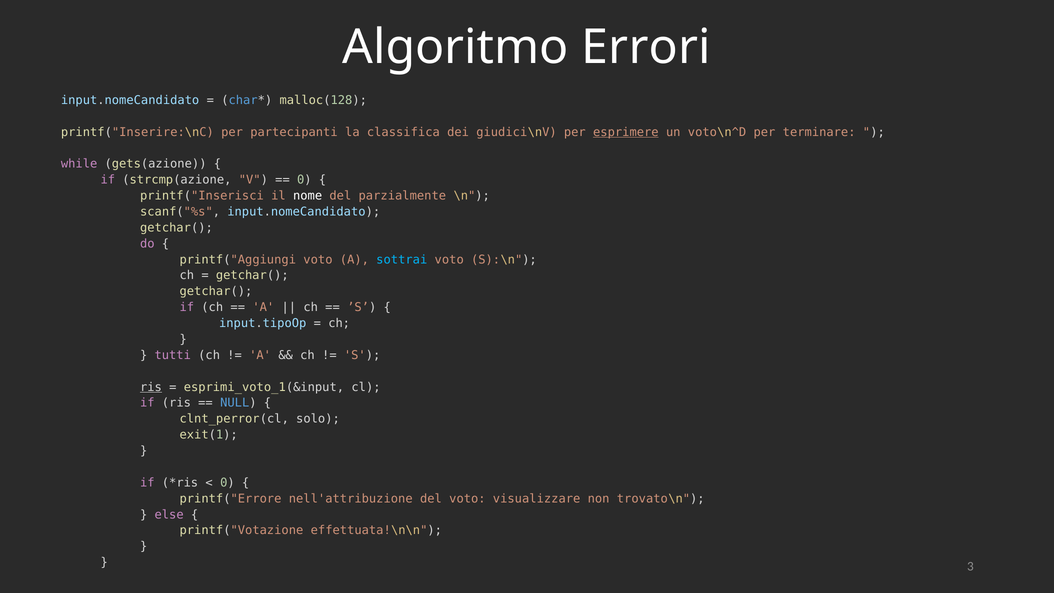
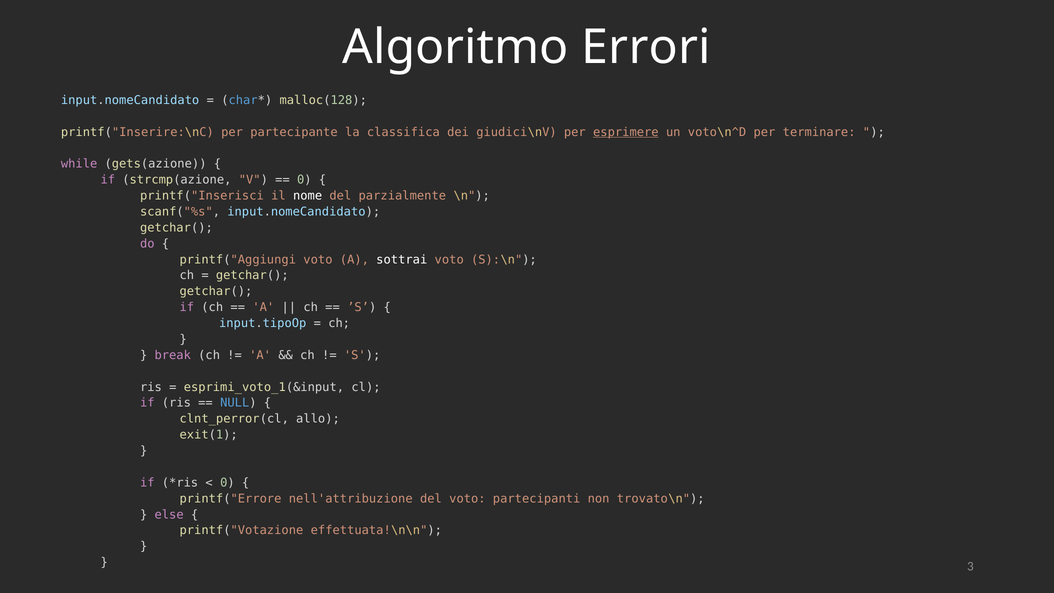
partecipanti: partecipanti -> partecipante (294, 132)
sottrai colour: light blue -> white (402, 259)
tutti: tutti -> break (173, 355)
ris underline: present -> none (151, 387)
solo: solo -> allo (318, 419)
visualizzare: visualizzare -> partecipanti (537, 498)
